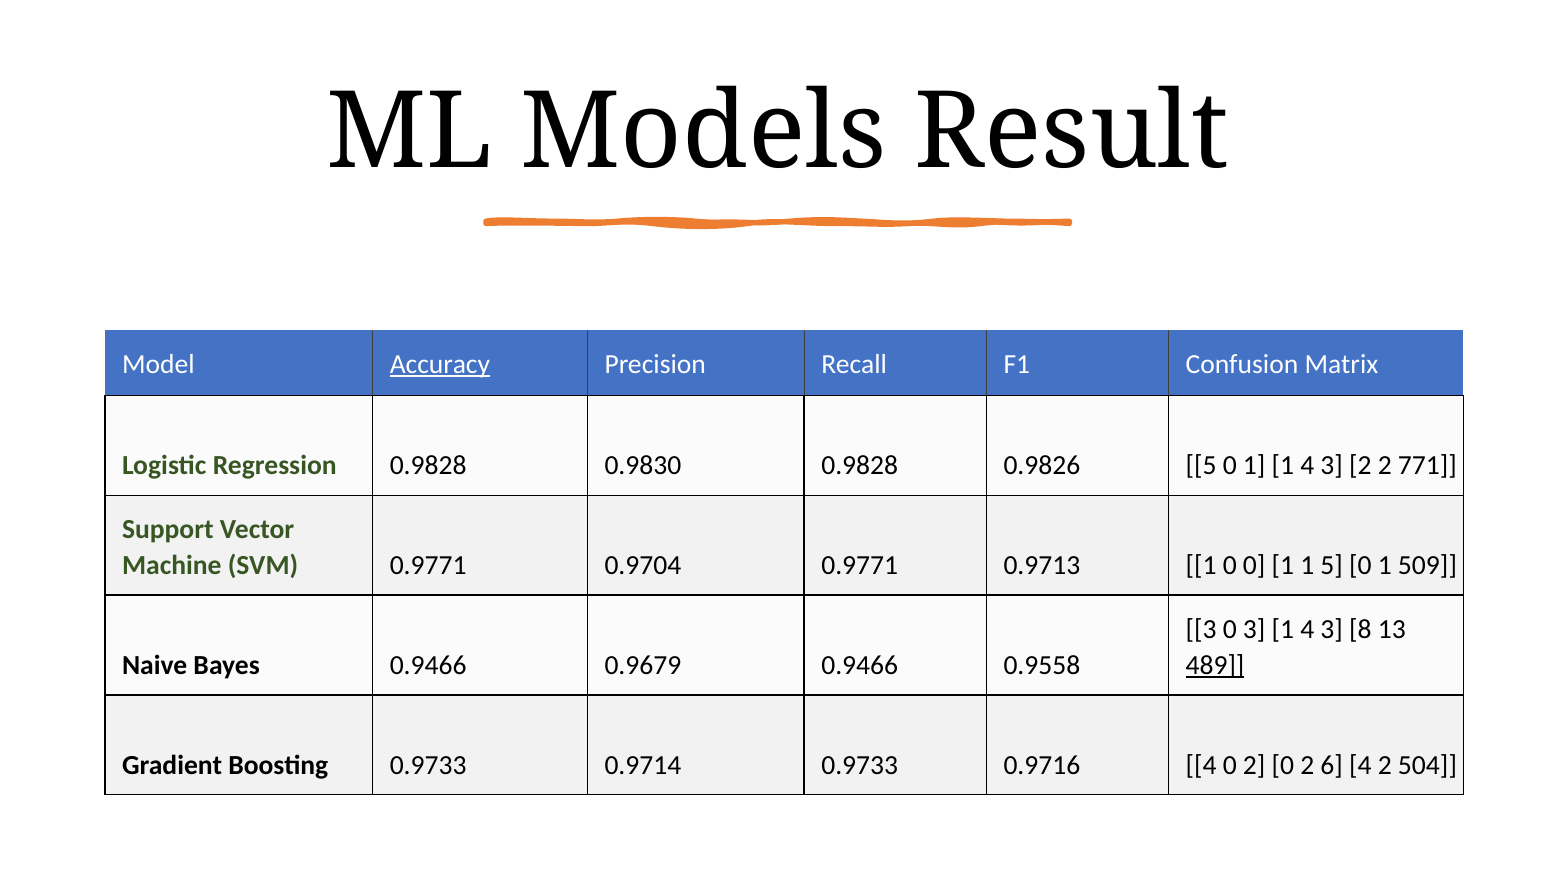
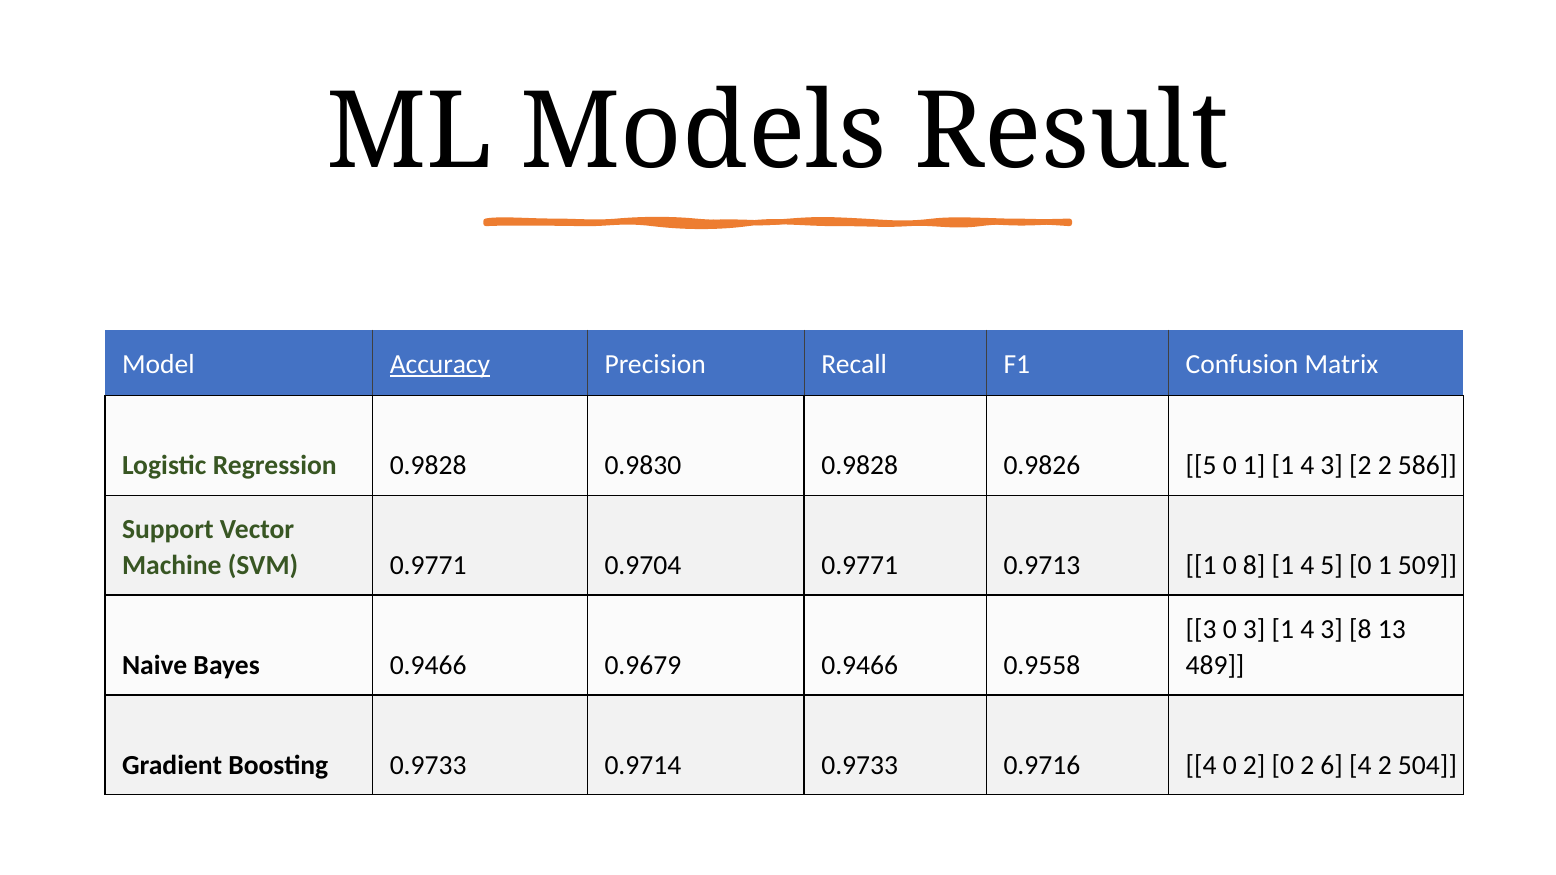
771: 771 -> 586 (1427, 466)
0 0: 0 -> 8 (1254, 566)
1: 1 -> 4 (1307, 566)
489 underline: present -> none (1215, 665)
